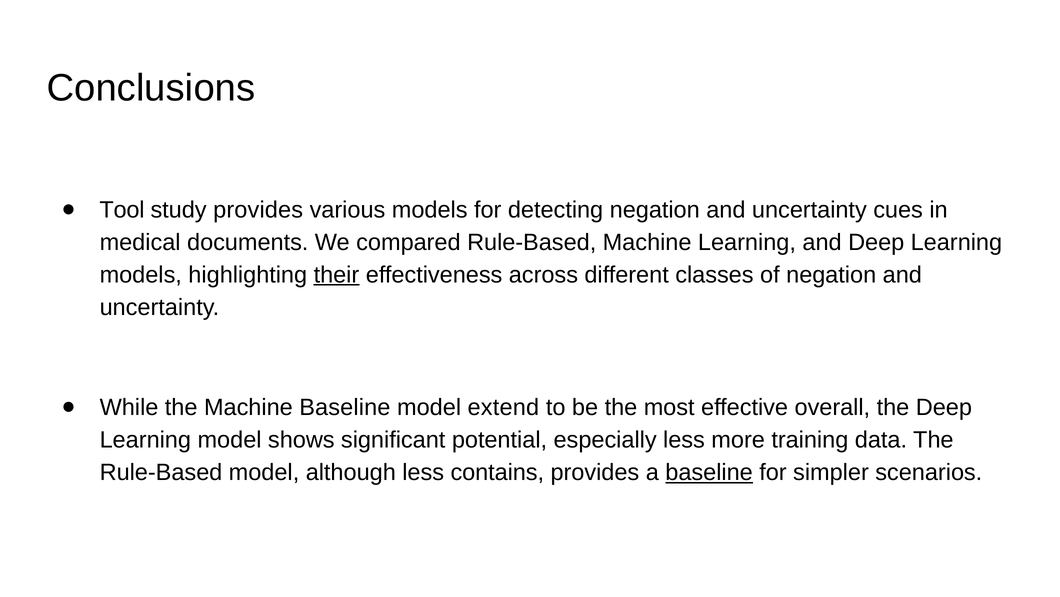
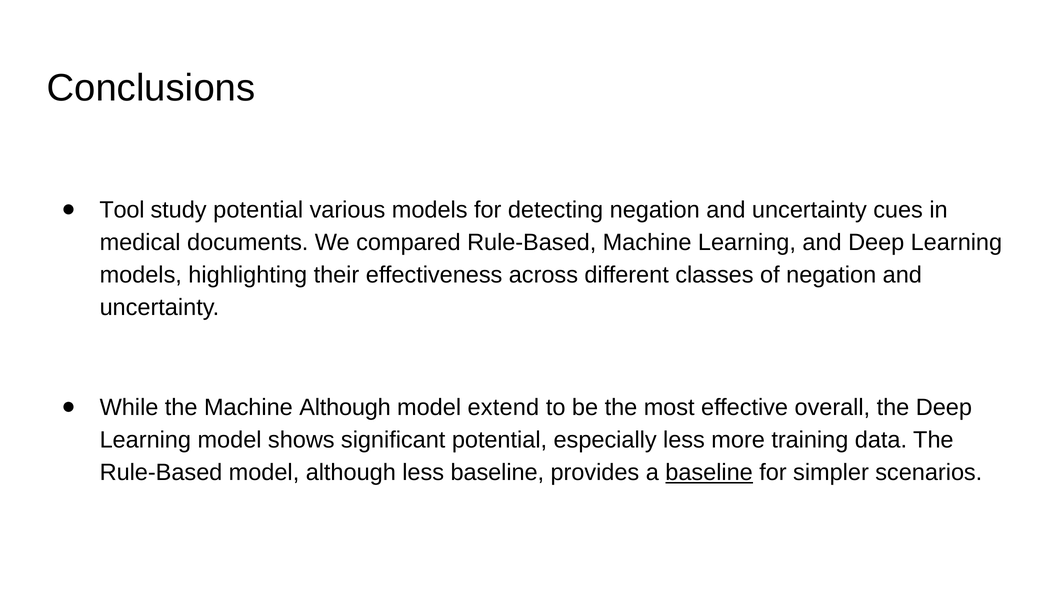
study provides: provides -> potential (258, 210)
their underline: present -> none (336, 274)
Machine Baseline: Baseline -> Although (345, 407)
less contains: contains -> baseline (497, 472)
